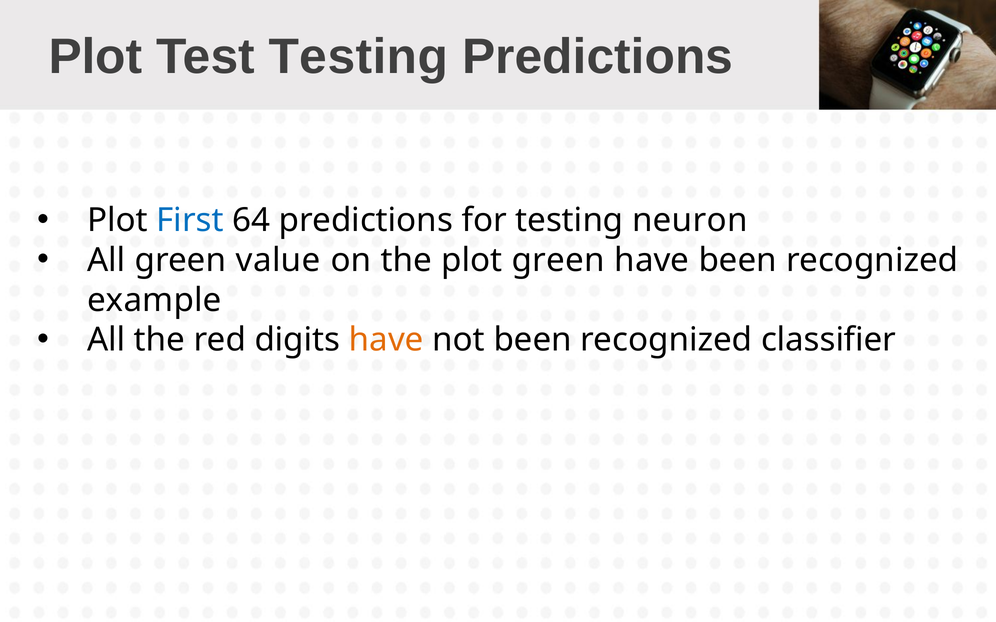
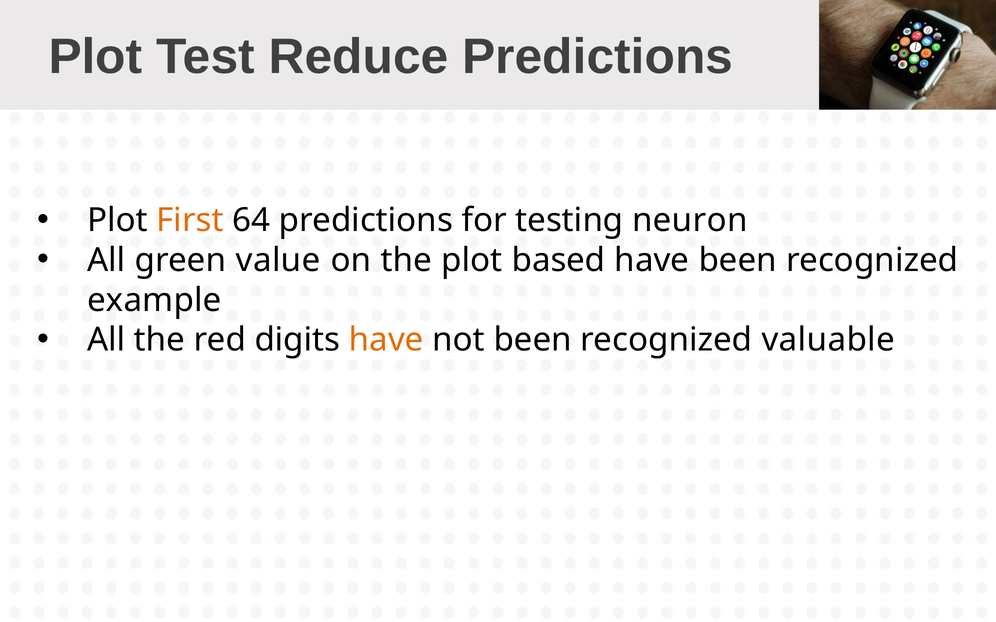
Test Testing: Testing -> Reduce (359, 57)
First colour: blue -> orange (190, 221)
plot green: green -> based (559, 261)
classifier: classifier -> valuable (828, 340)
